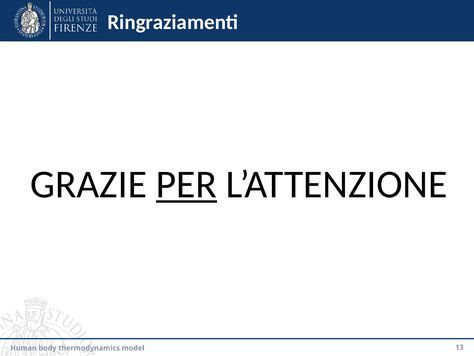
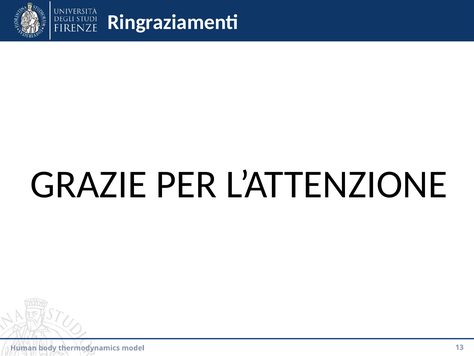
PER underline: present -> none (186, 184)
